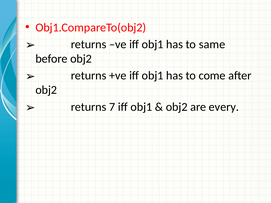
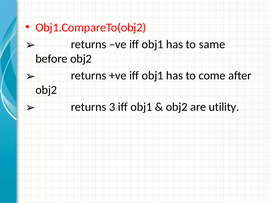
7: 7 -> 3 (112, 107)
every: every -> utility (224, 107)
